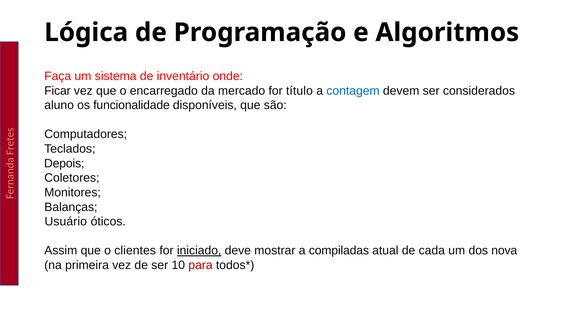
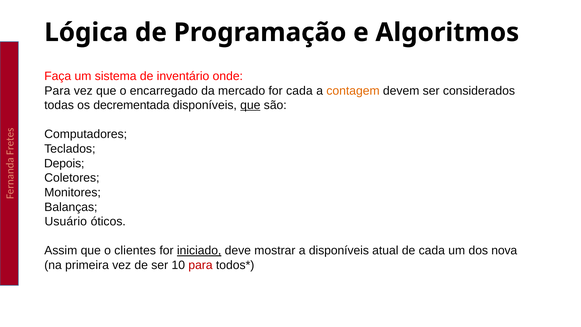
Ficar: Ficar -> Para (57, 91)
for título: título -> cada (299, 91)
contagem colour: blue -> orange (353, 91)
aluno: aluno -> todas (59, 105)
funcionalidade: funcionalidade -> decrementada (132, 105)
que underline: none -> present (250, 105)
a compiladas: compiladas -> disponíveis (339, 250)
